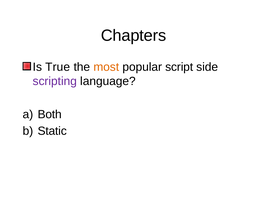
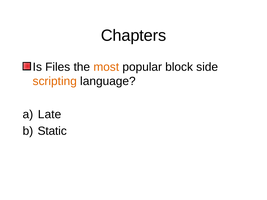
True: True -> Files (58, 67)
script: script -> block (179, 67)
scripting colour: purple -> orange (55, 81)
Both: Both -> Late (50, 115)
